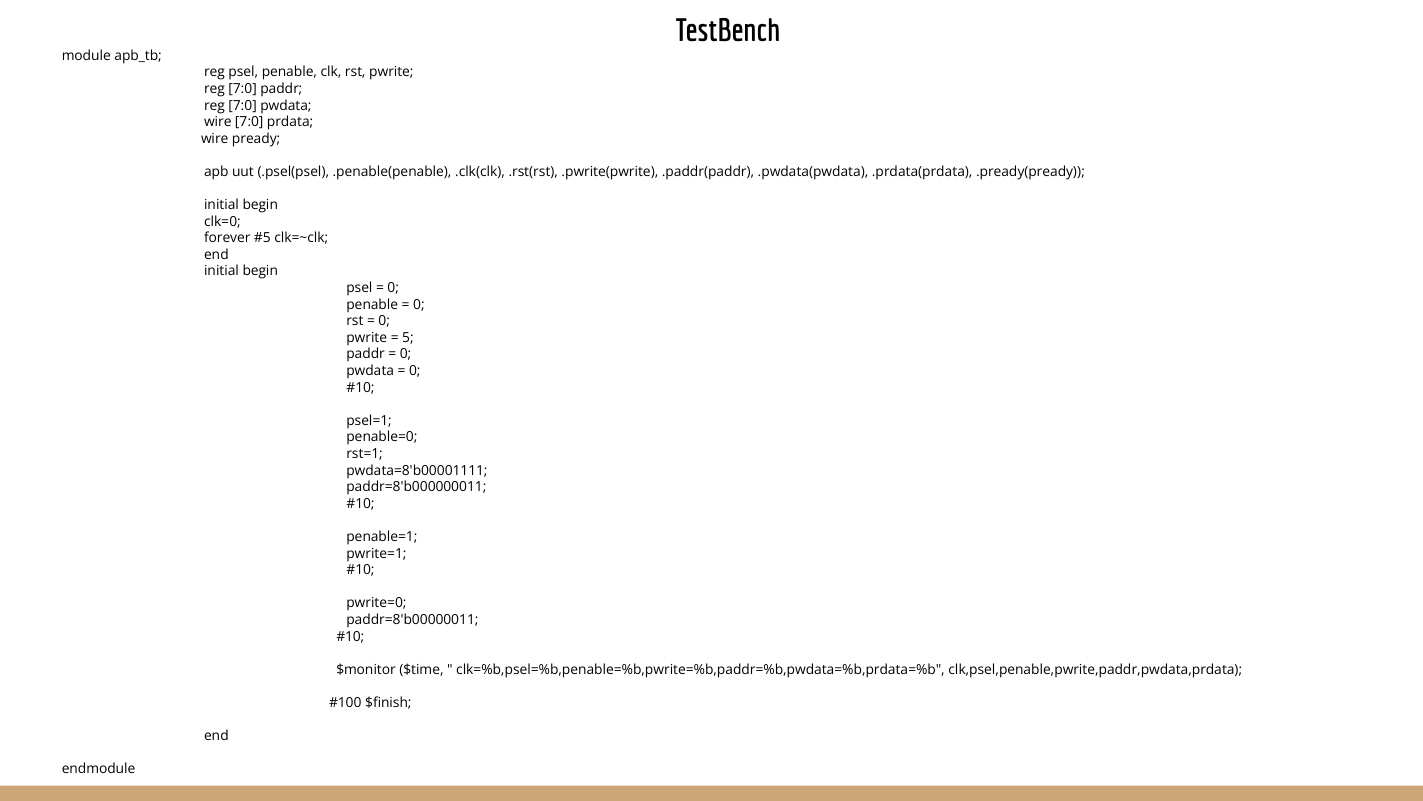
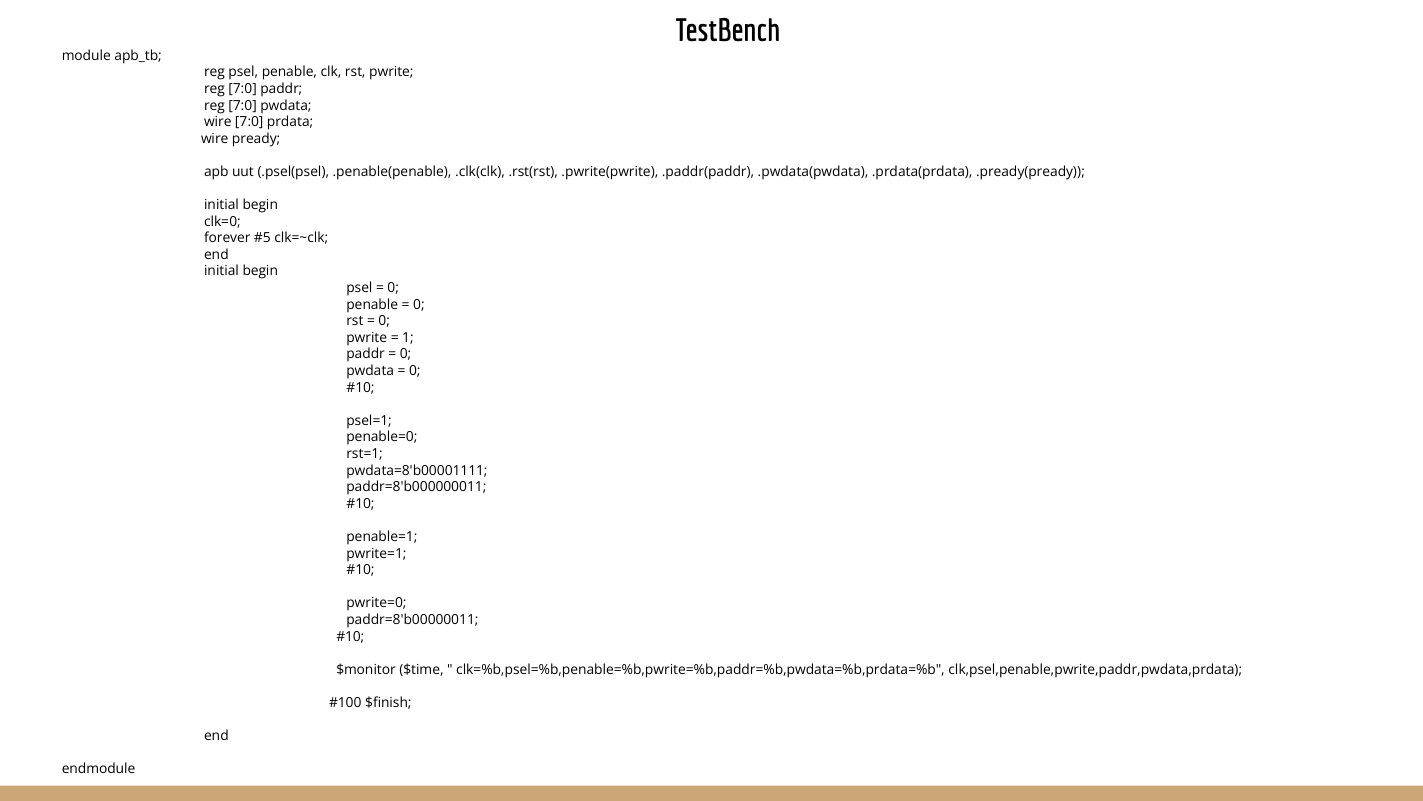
5: 5 -> 1 (408, 338)
